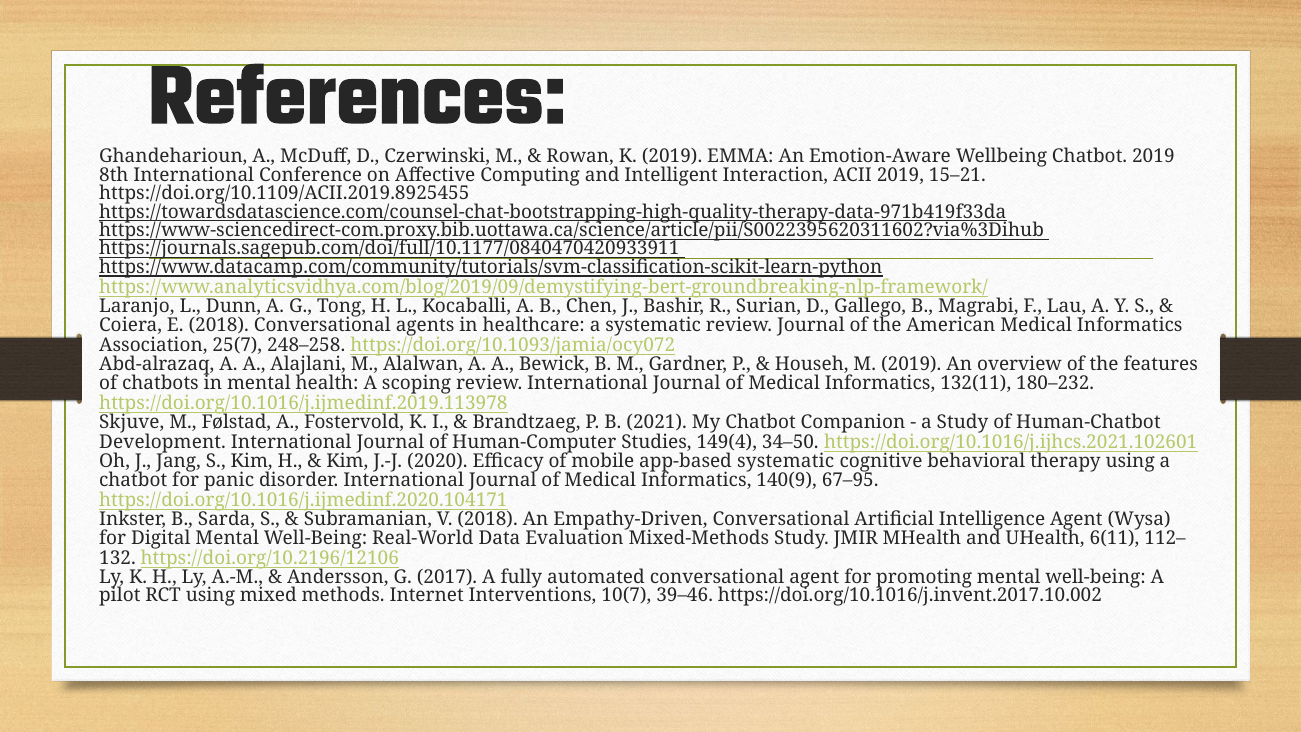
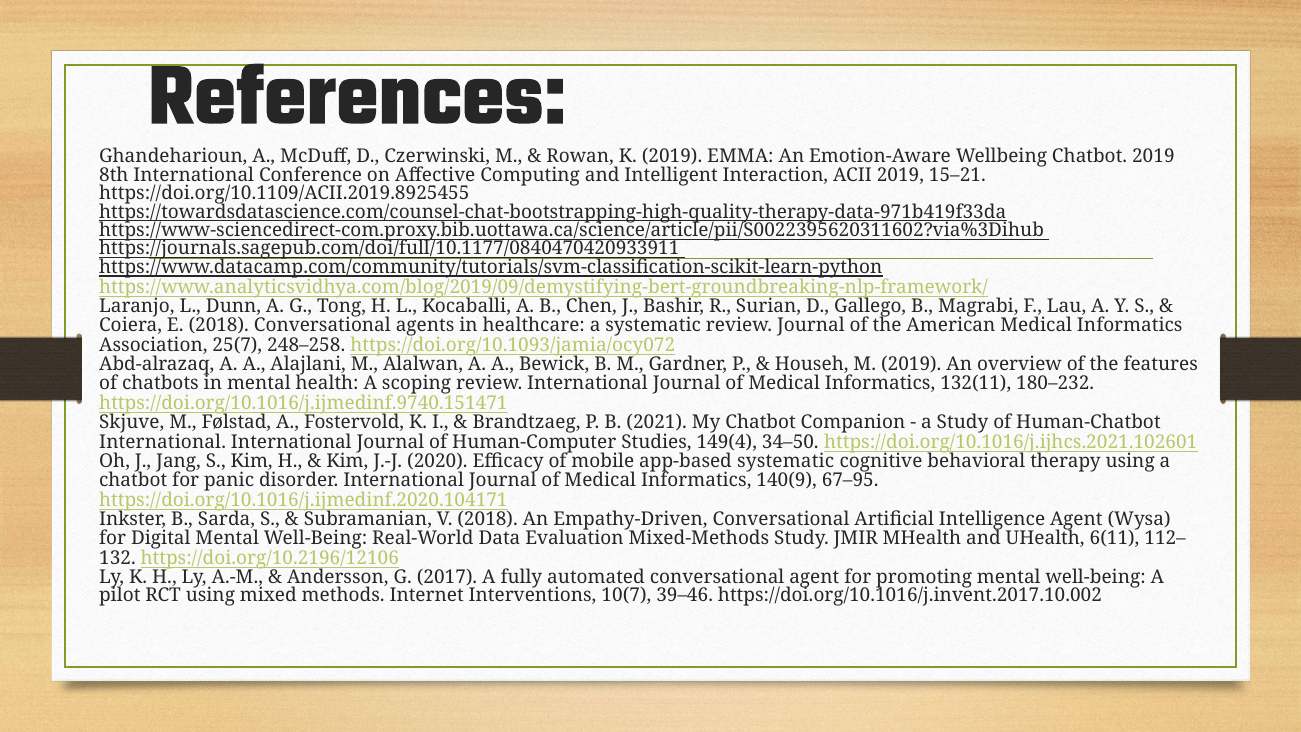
https://doi.org/10.1016/j.ijmedinf.2019.113978: https://doi.org/10.1016/j.ijmedinf.2019.113978 -> https://doi.org/10.1016/j.ijmedinf.9740.151471 (303, 403)
Development: Development -> International (163, 443)
